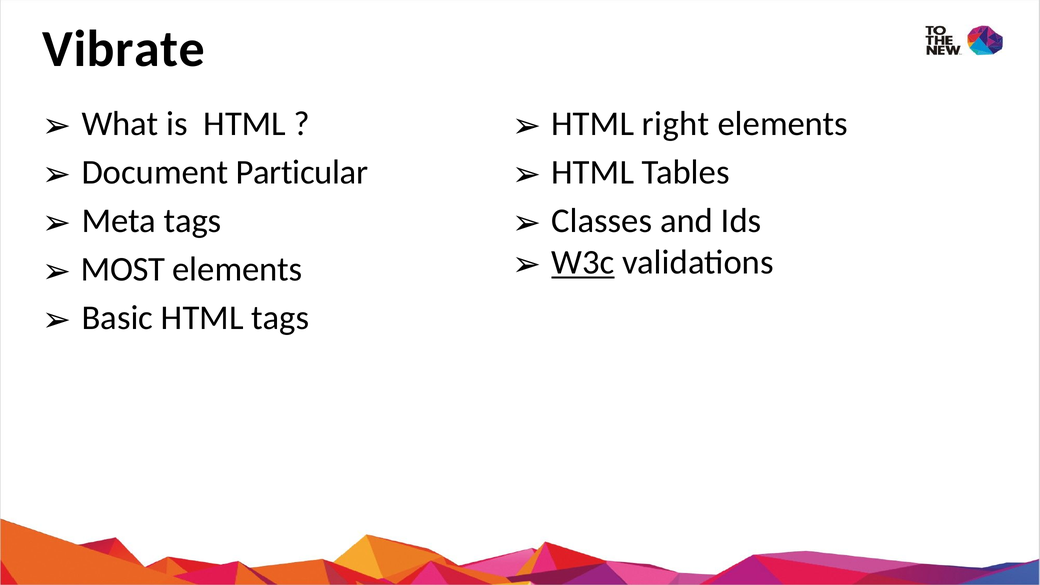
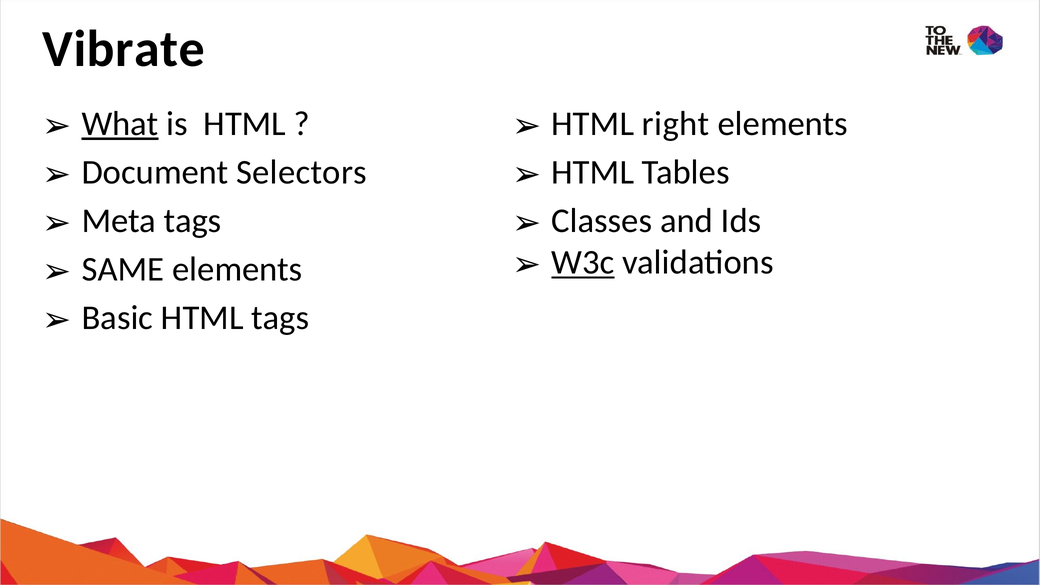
What underline: none -> present (120, 124)
Particular: Particular -> Selectors (302, 172)
MOST: MOST -> SAME (123, 269)
